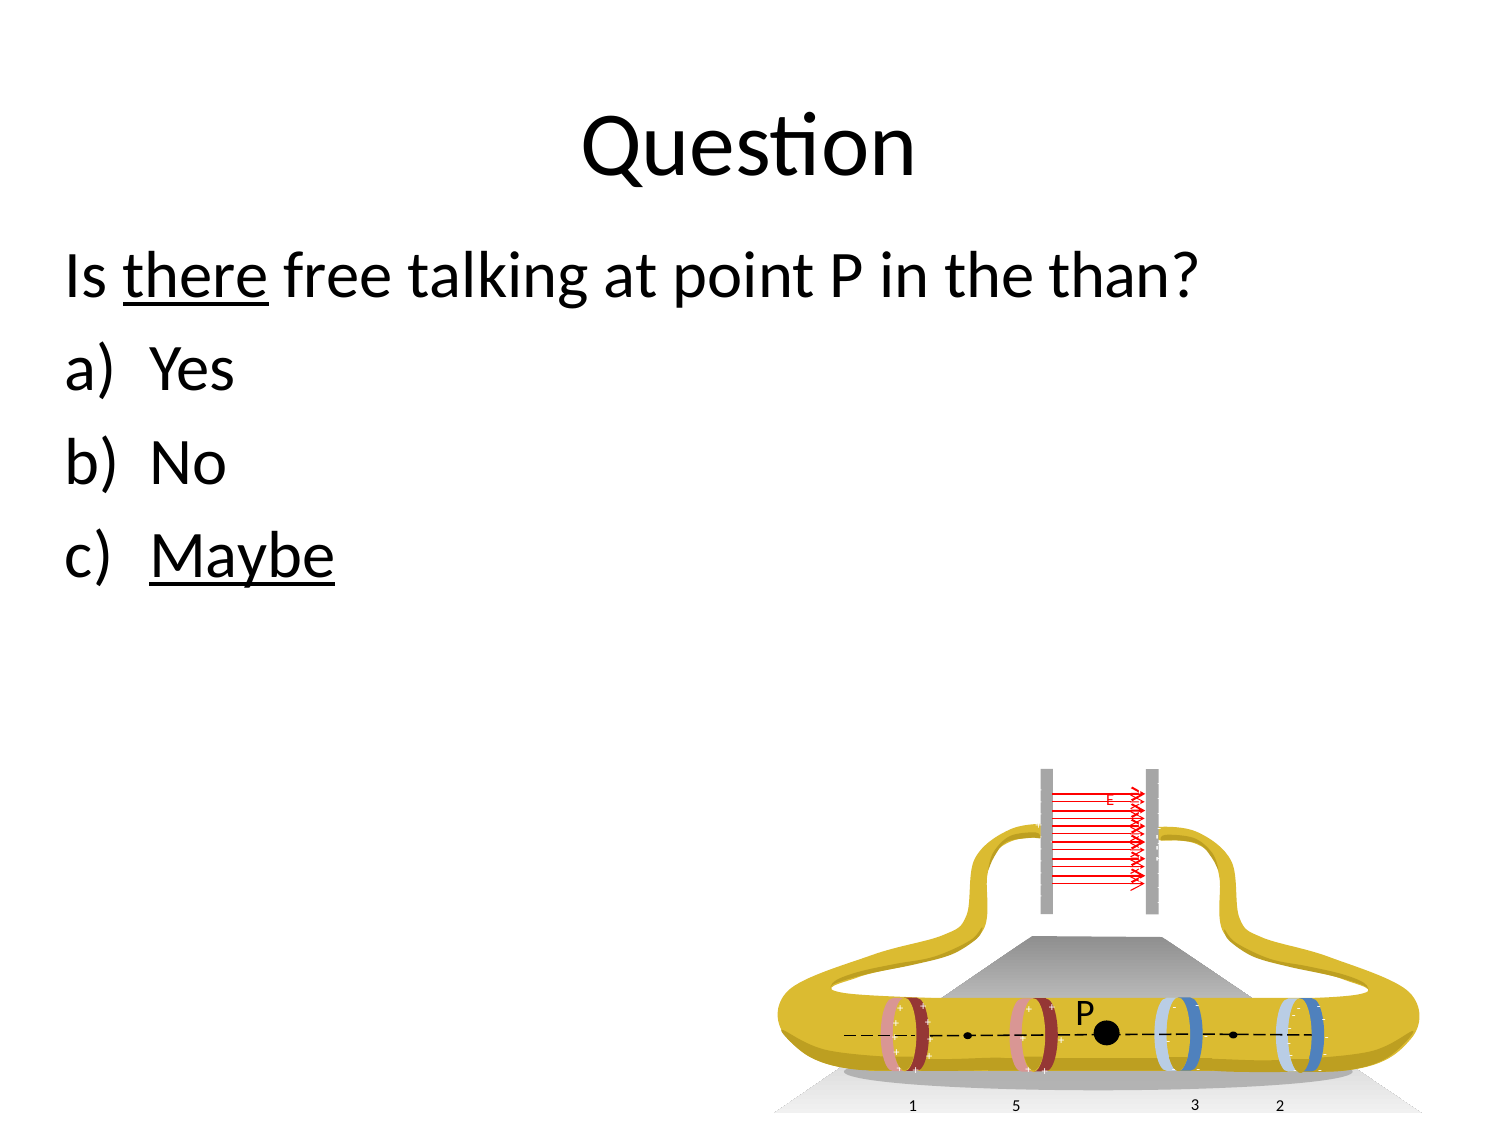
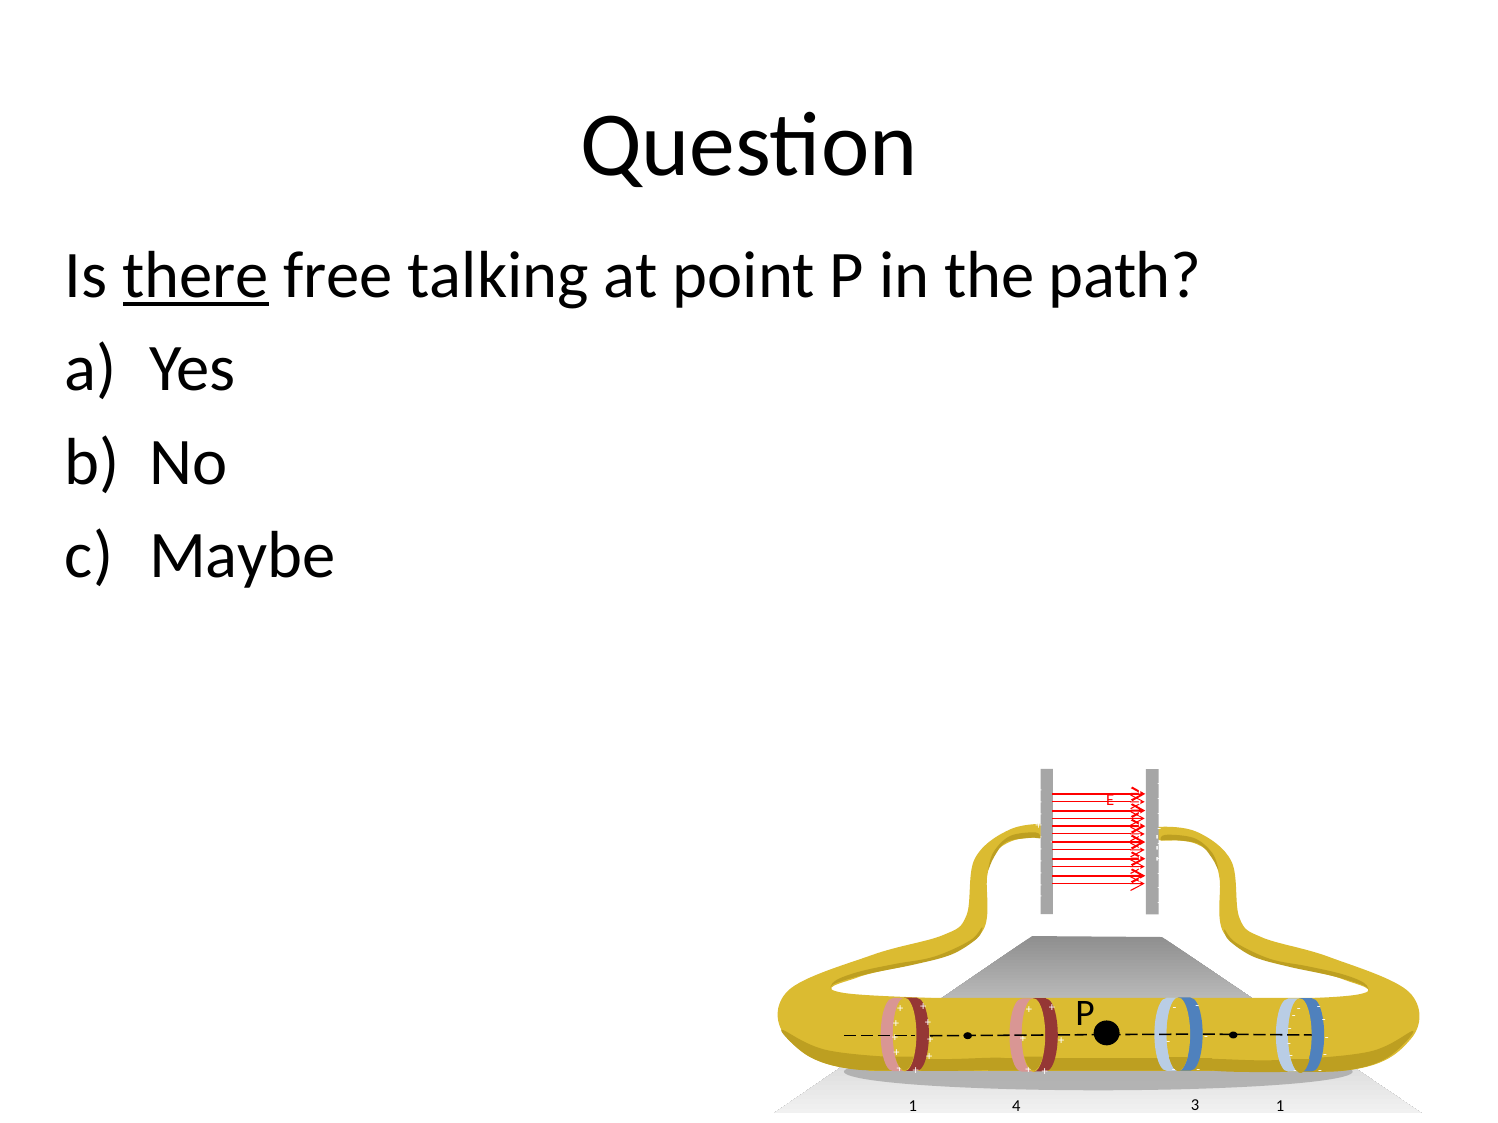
than: than -> path (1125, 276)
Maybe underline: present -> none (242, 556)
5: 5 -> 4 (1016, 1106)
3 2: 2 -> 1 (1280, 1107)
